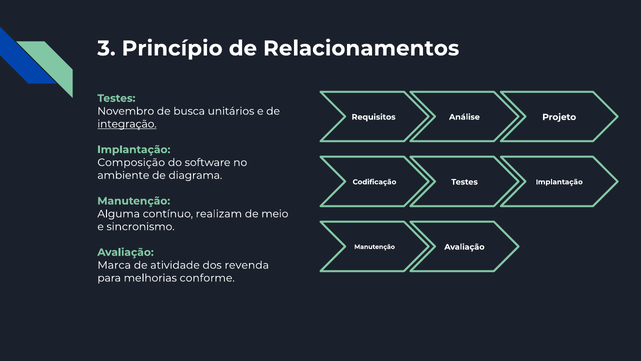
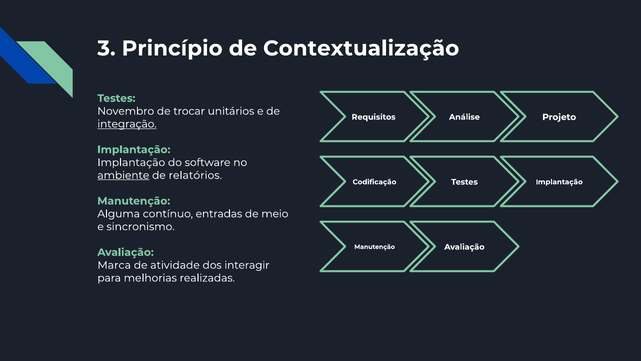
Relacionamentos: Relacionamentos -> Contextualização (361, 48)
busca: busca -> trocar (189, 111)
Composição: Composição -> Implantação (131, 162)
ambiente underline: none -> present (123, 175)
diagrama: diagrama -> relatórios (195, 175)
realizam: realizam -> entradas (219, 214)
revenda: revenda -> interagir (247, 265)
conforme: conforme -> realizadas (207, 278)
